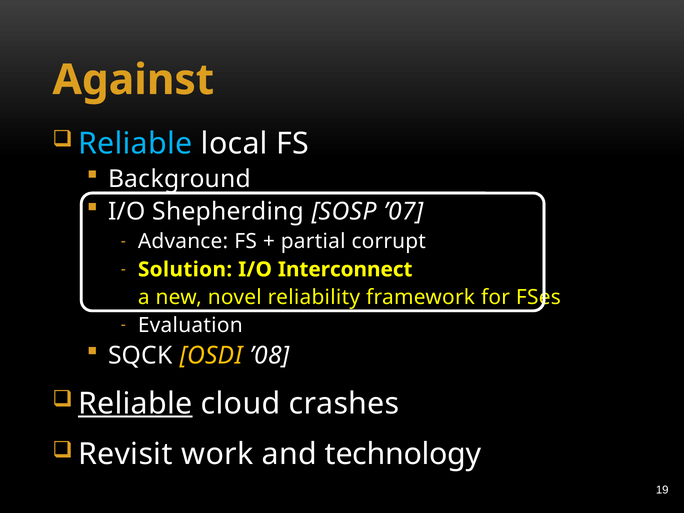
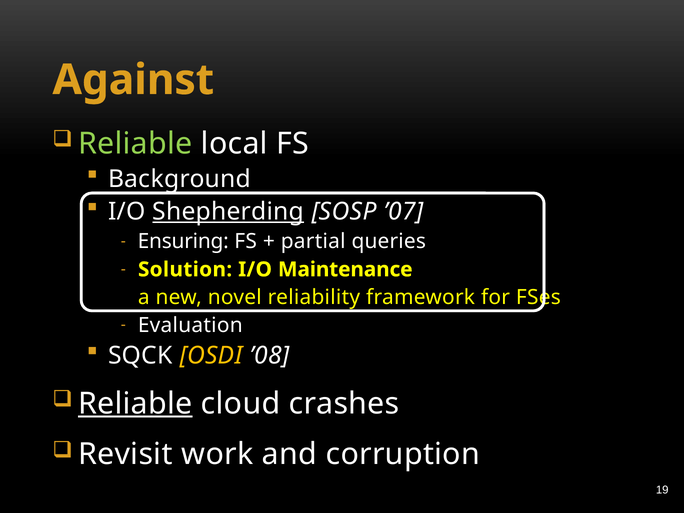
Reliable colour: light blue -> light green (135, 144)
Shepherding underline: none -> present (228, 212)
Advance: Advance -> Ensuring (183, 242)
corrupt: corrupt -> queries (389, 242)
Interconnect: Interconnect -> Maintenance (345, 269)
technology: technology -> corruption (403, 454)
